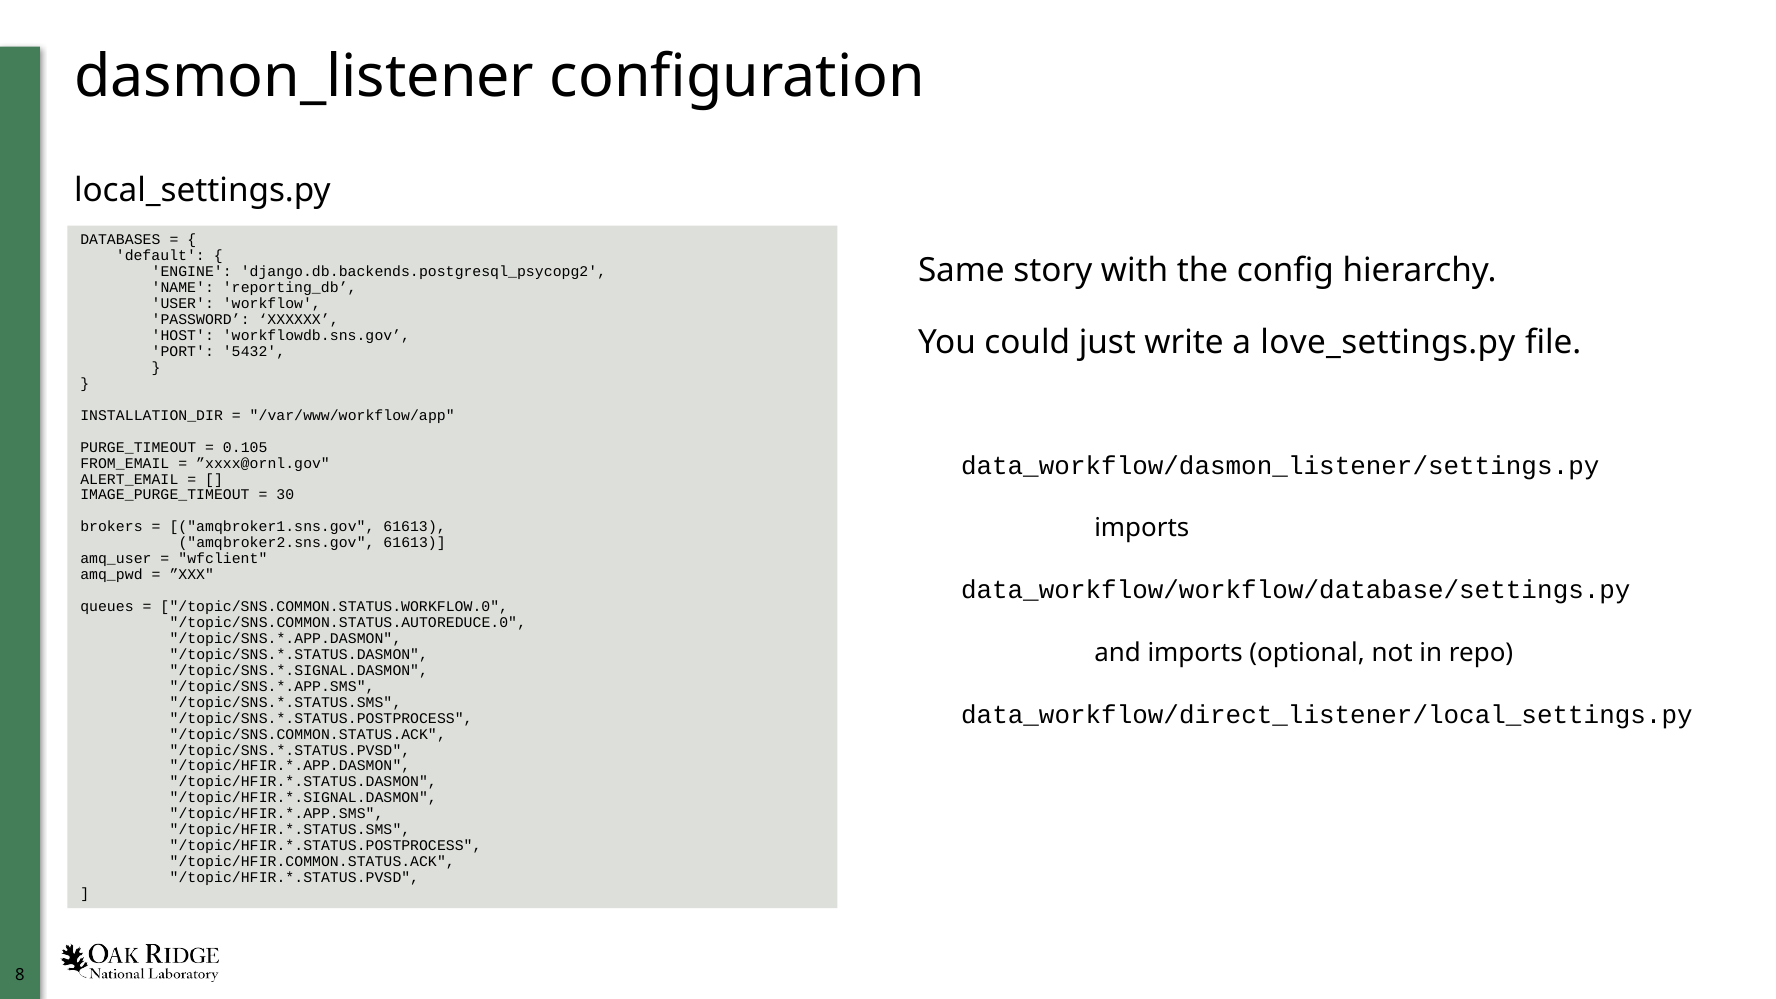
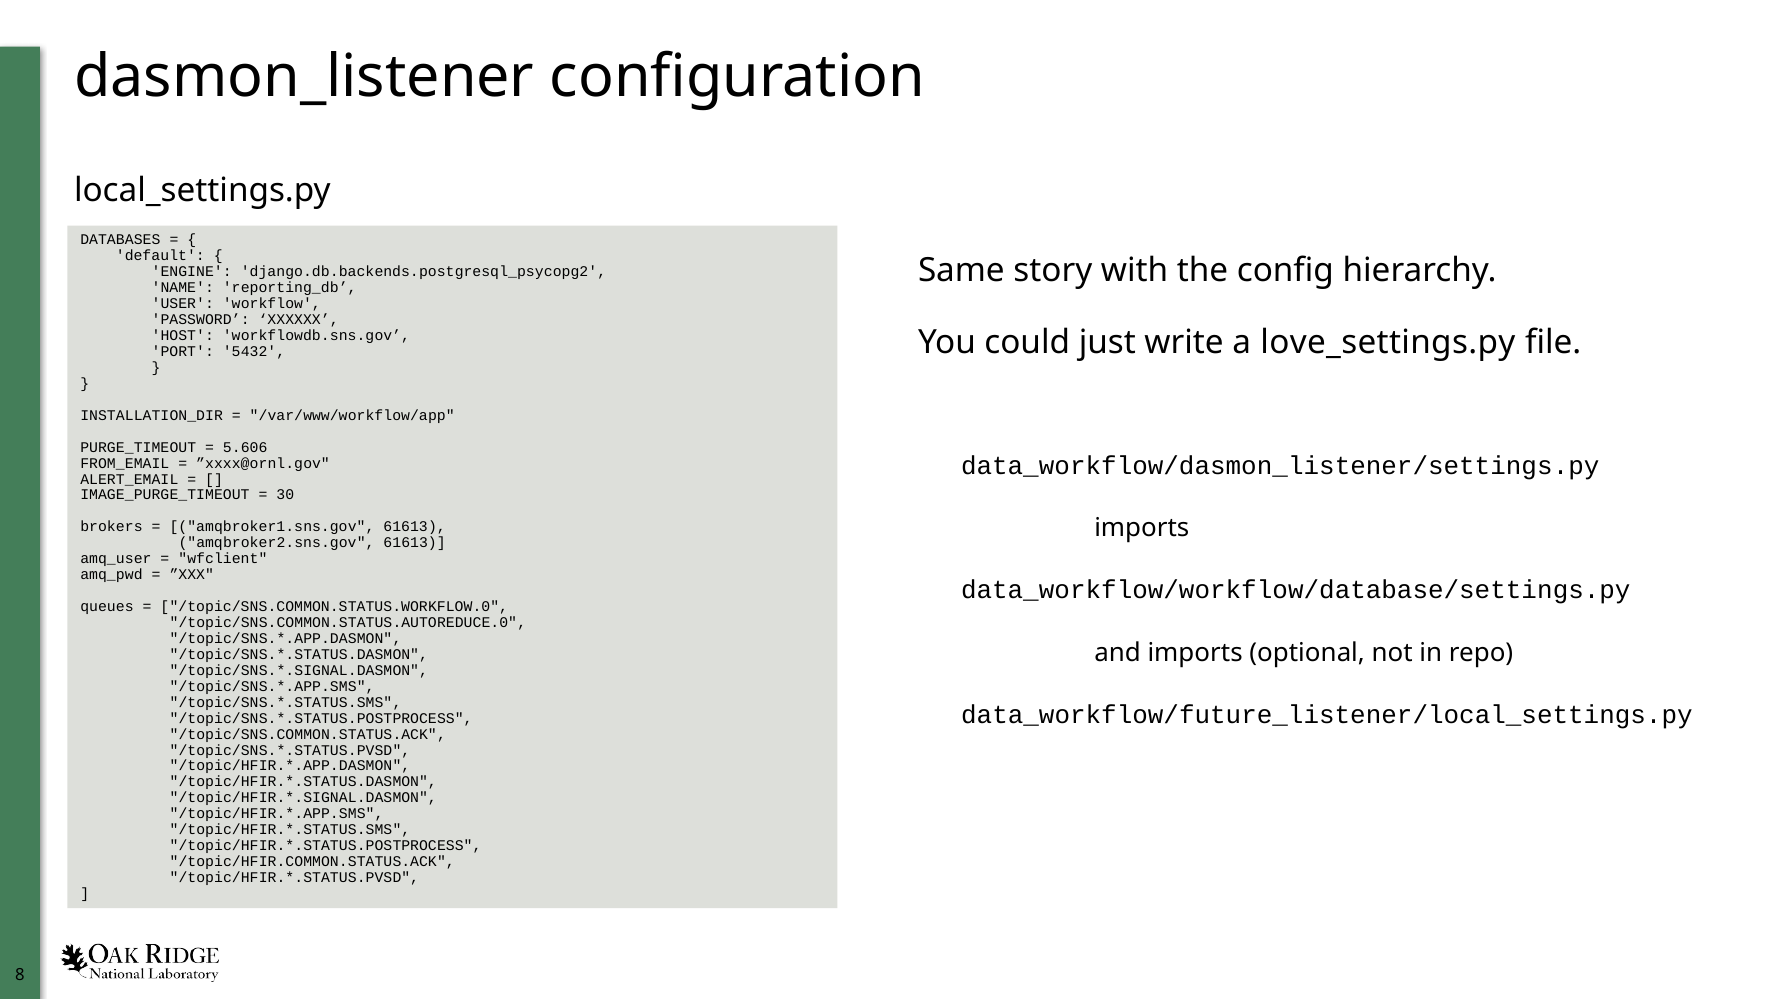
0.105: 0.105 -> 5.606 (245, 447)
data_workflow/direct_listener/local_settings.py: data_workflow/direct_listener/local_settings.py -> data_workflow/future_listener/local_settings.py (1327, 715)
